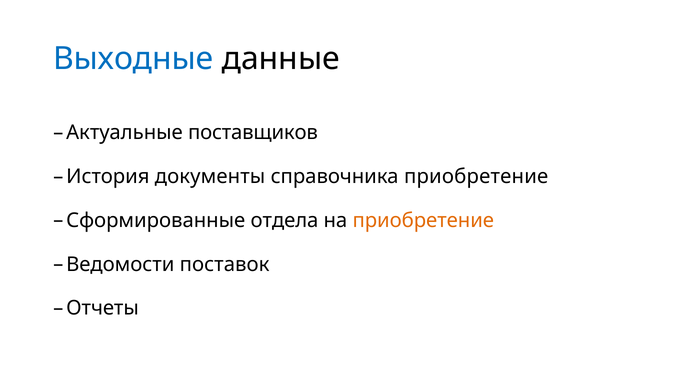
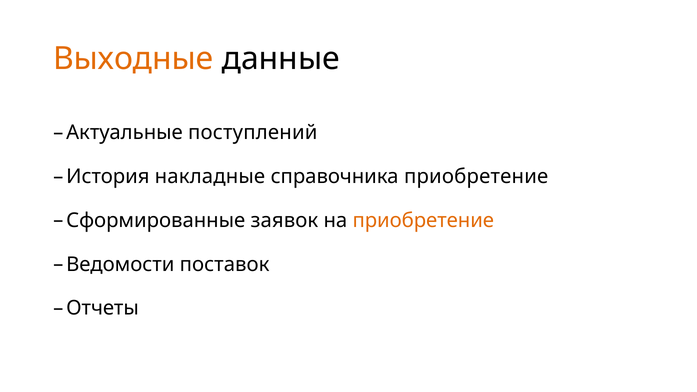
Выходные colour: blue -> orange (133, 59)
поставщиков: поставщиков -> поступлений (253, 133)
документы: документы -> накладные (210, 177)
отдела: отдела -> заявок (284, 221)
